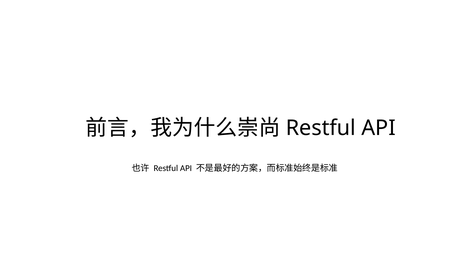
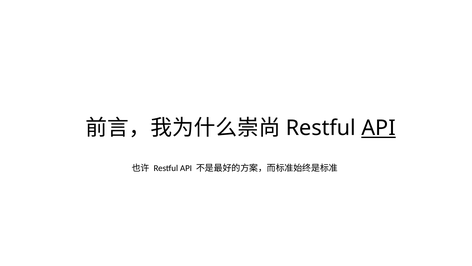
API underline: none -> present (379, 128)
